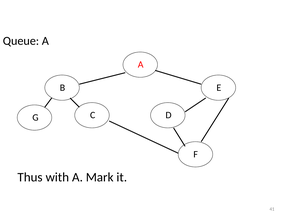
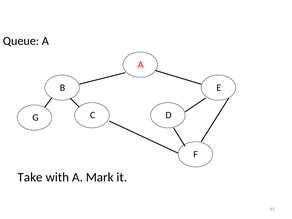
Thus: Thus -> Take (30, 177)
